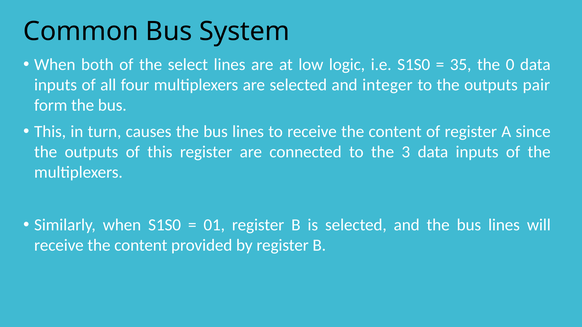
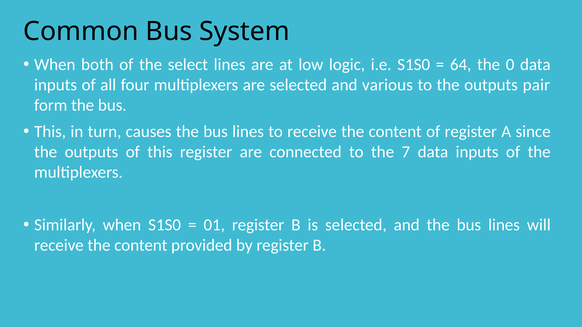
35: 35 -> 64 (461, 65)
integer: integer -> various (387, 85)
3: 3 -> 7 (406, 152)
